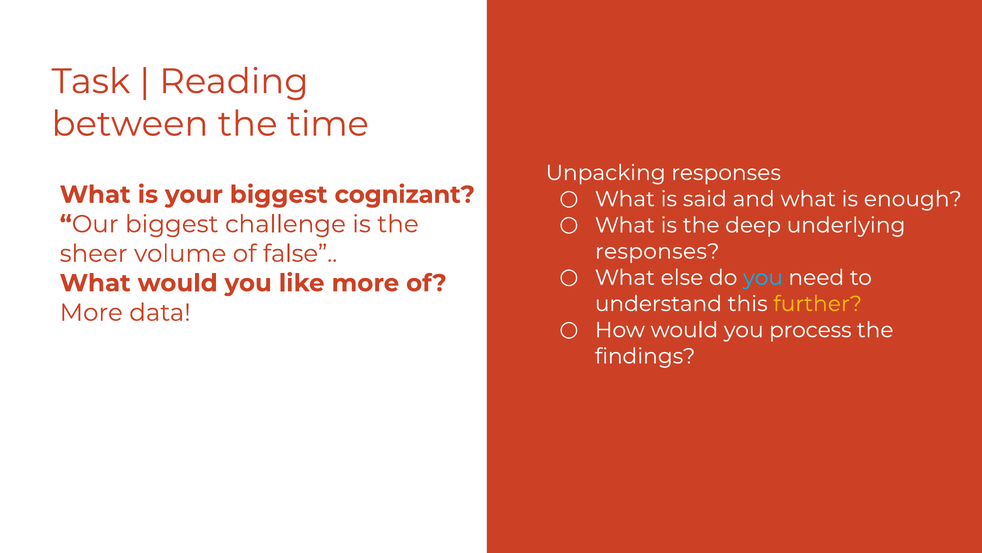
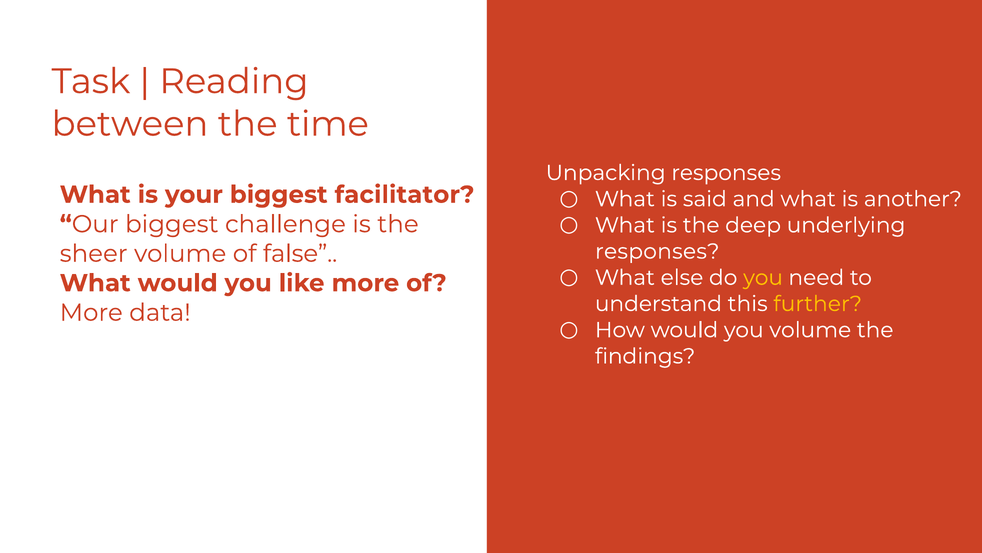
enough: enough -> another (913, 199)
cognizant: cognizant -> facilitator (405, 194)
you colour: light blue -> yellow (763, 277)
you process: process -> volume (810, 330)
